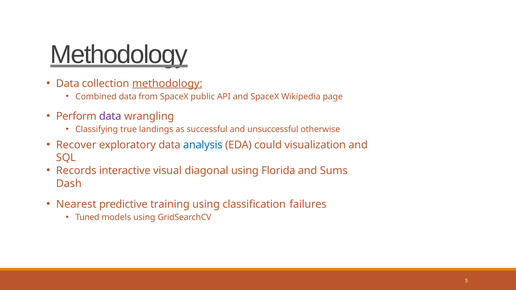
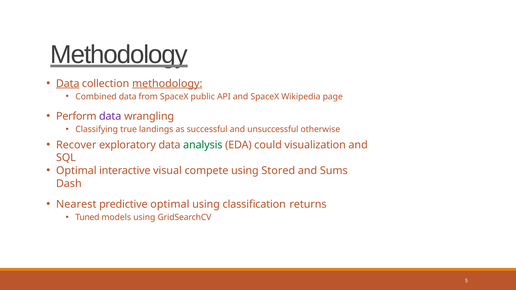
Data underline: none -> present (68, 84)
analysis colour: blue -> green (203, 145)
Records: Records -> Optimal (76, 171)
diagonal: diagonal -> compete (207, 171)
Florida: Florida -> Stored (278, 171)
predictive training: training -> optimal (170, 204)
failures: failures -> returns (308, 204)
